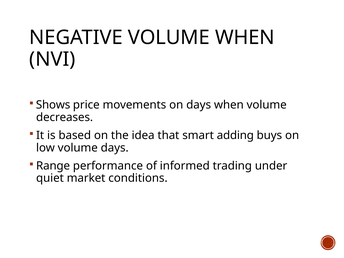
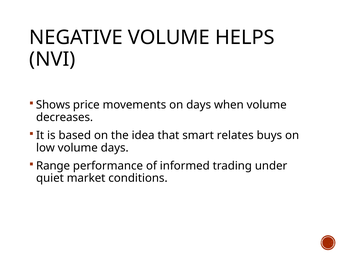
VOLUME WHEN: WHEN -> HELPS (245, 38)
adding: adding -> relates (235, 135)
